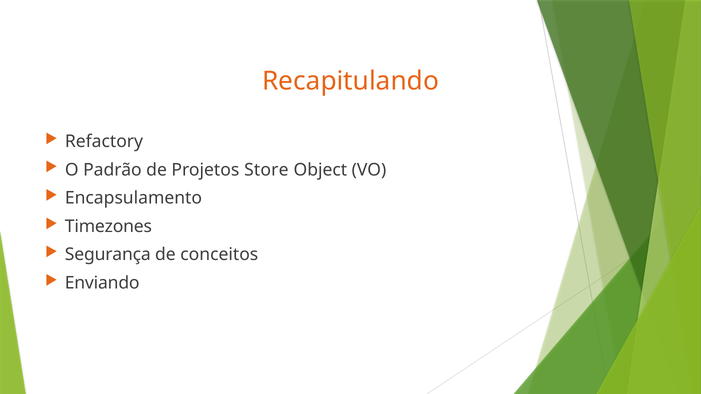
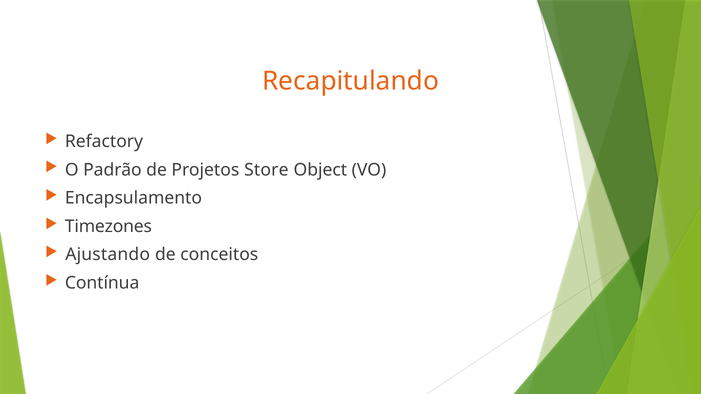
Segurança: Segurança -> Ajustando (108, 255)
Enviando: Enviando -> Contínua (102, 283)
